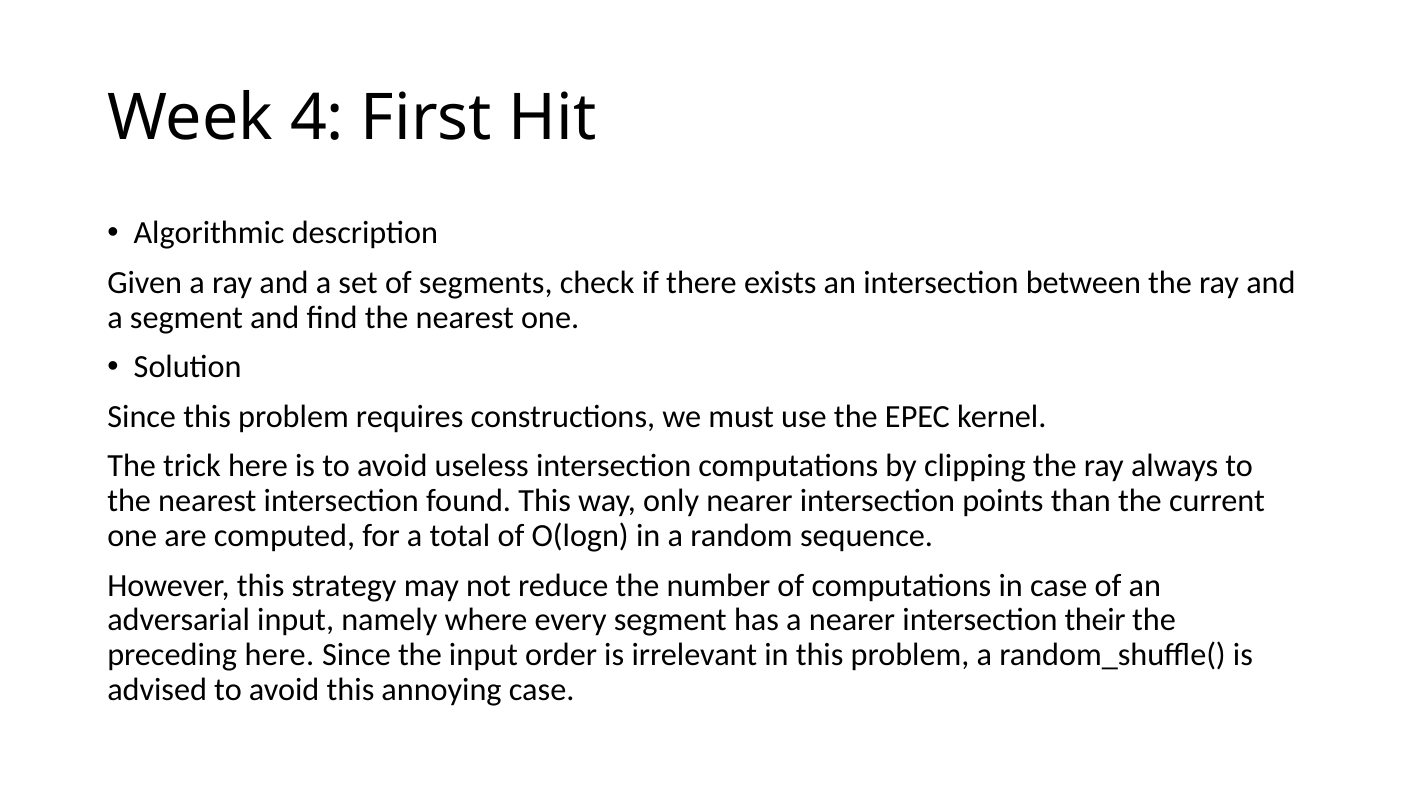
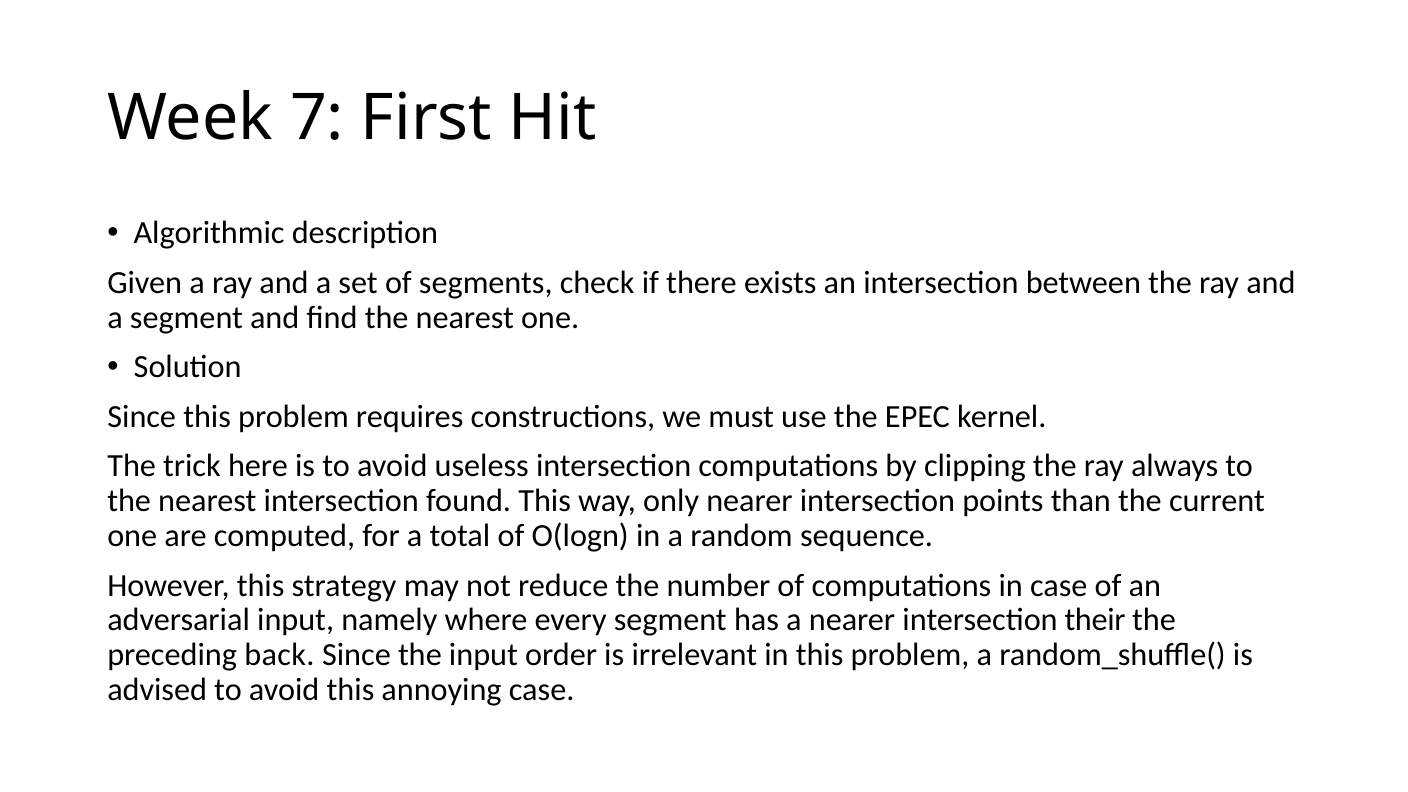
4: 4 -> 7 (317, 118)
preceding here: here -> back (279, 655)
